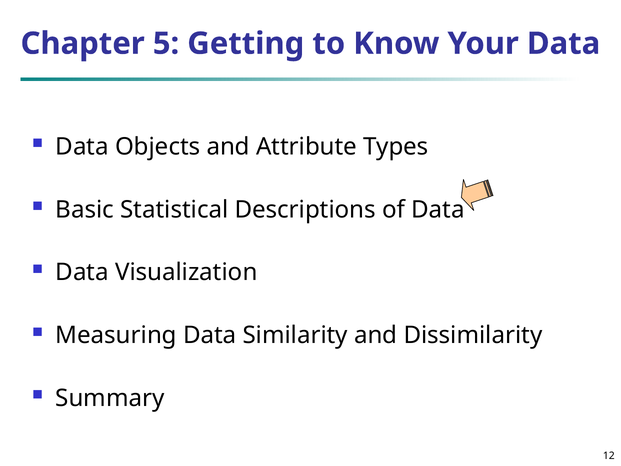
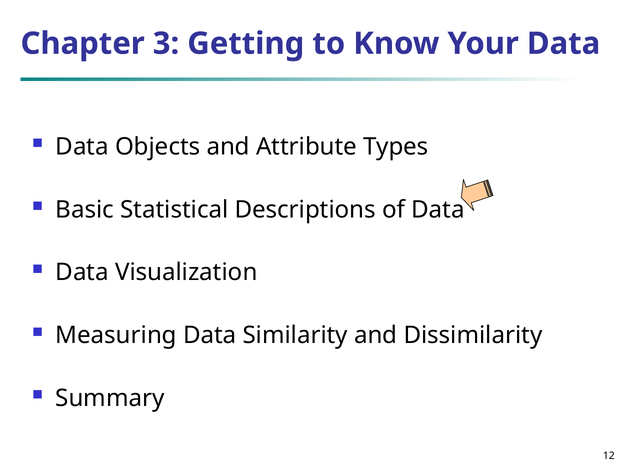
5: 5 -> 3 (166, 44)
